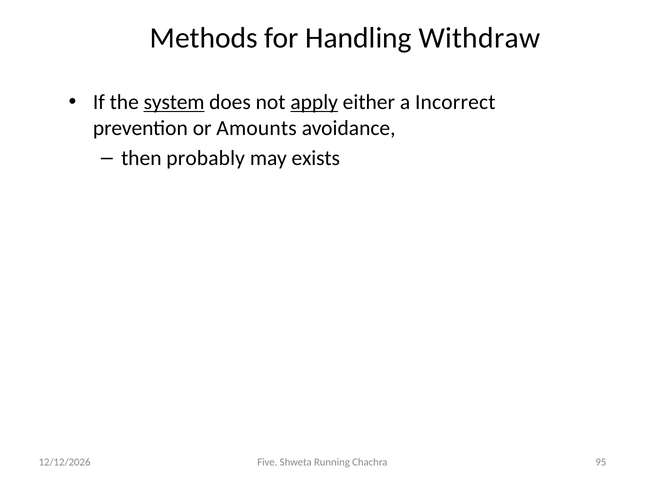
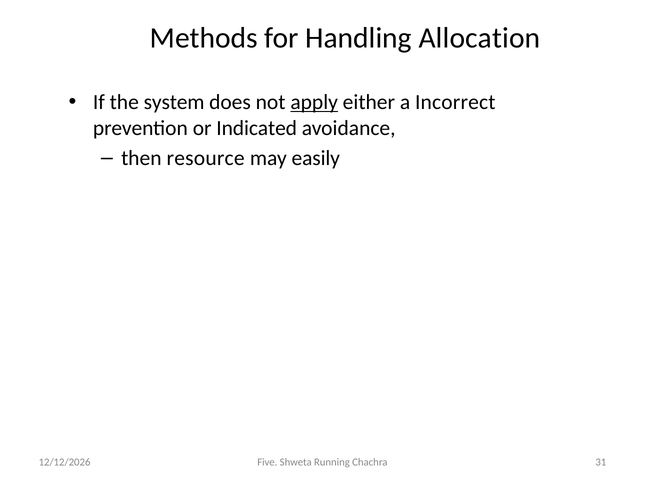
Withdraw: Withdraw -> Allocation (479, 38)
system underline: present -> none (174, 102)
Amounts: Amounts -> Indicated (257, 128)
probably: probably -> resource (206, 158)
exists: exists -> easily (316, 158)
95: 95 -> 31 (601, 462)
